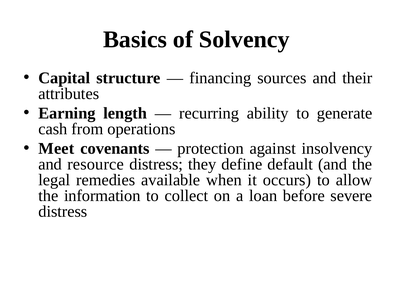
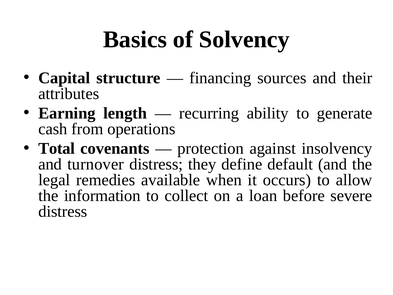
Meet: Meet -> Total (57, 148)
resource: resource -> turnover (96, 164)
